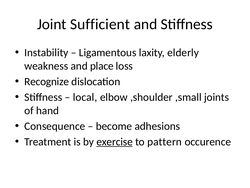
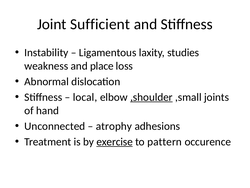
elderly: elderly -> studies (183, 52)
Recognize: Recognize -> Abnormal (47, 81)
,shoulder underline: none -> present (151, 97)
Consequence: Consequence -> Unconnected (55, 126)
become: become -> atrophy (114, 126)
